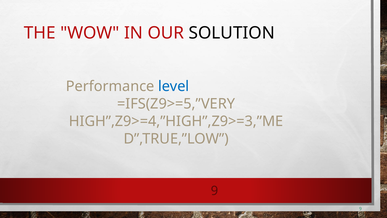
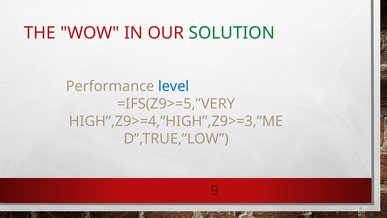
SOLUTION colour: black -> green (232, 33)
